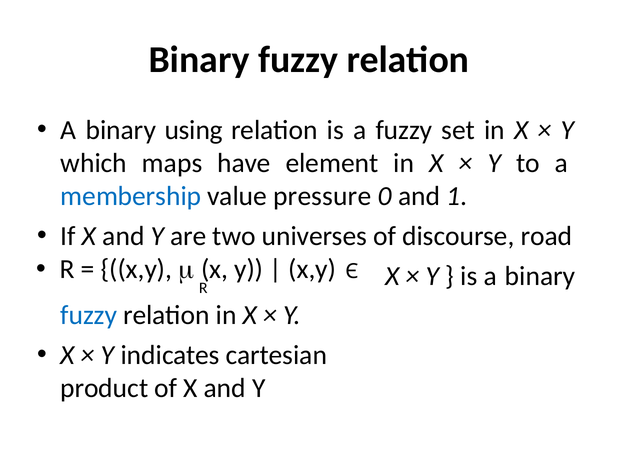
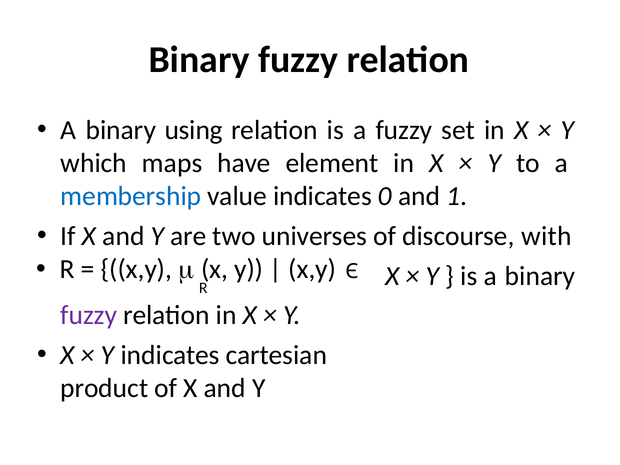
value pressure: pressure -> indicates (322, 196)
road: road -> with (546, 236)
fuzzy colour: blue -> purple (89, 315)
